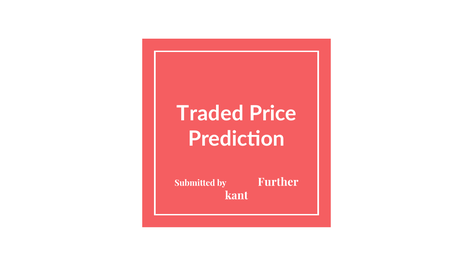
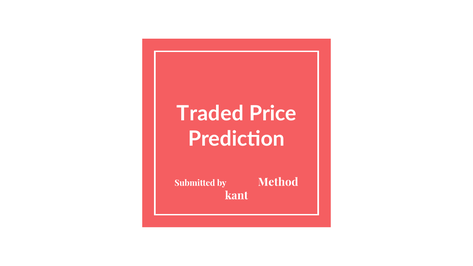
Further: Further -> Method (278, 182)
